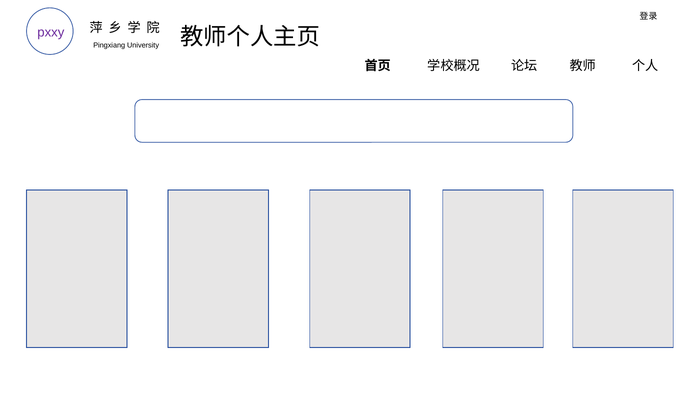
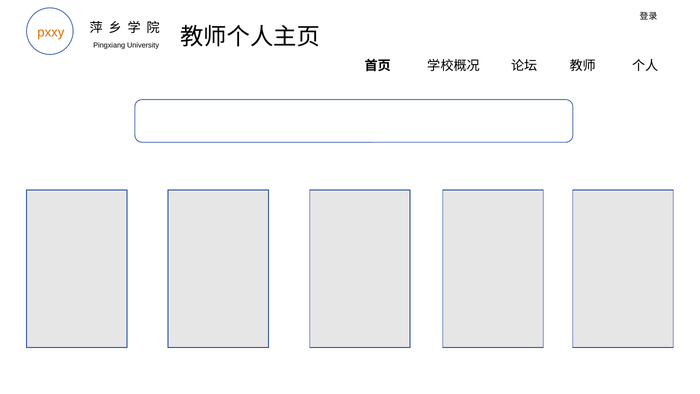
pxxy colour: purple -> orange (51, 32)
